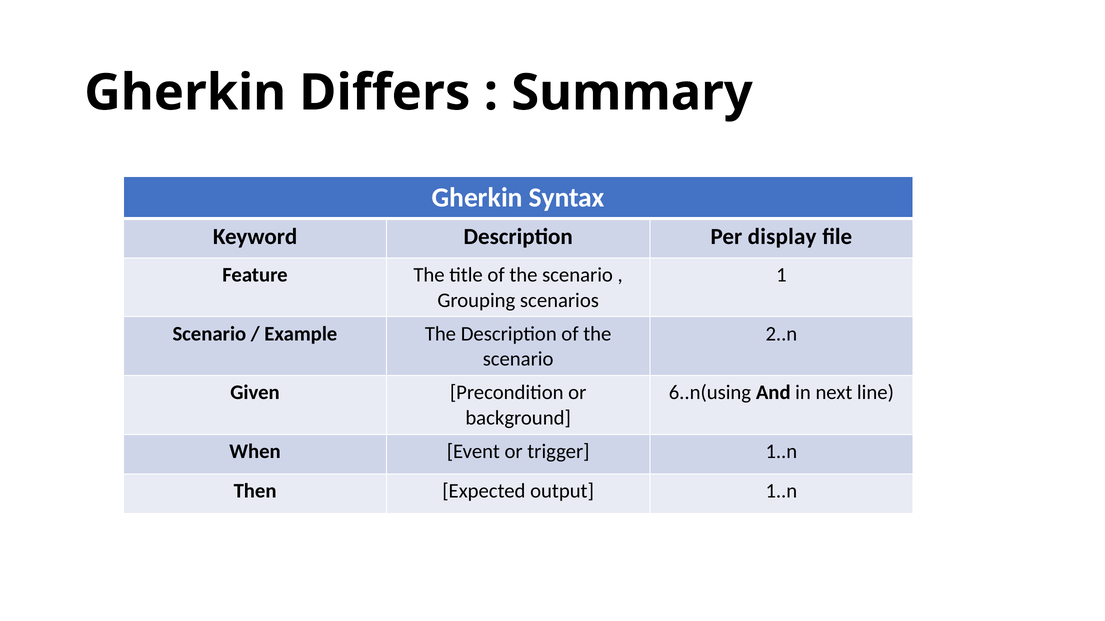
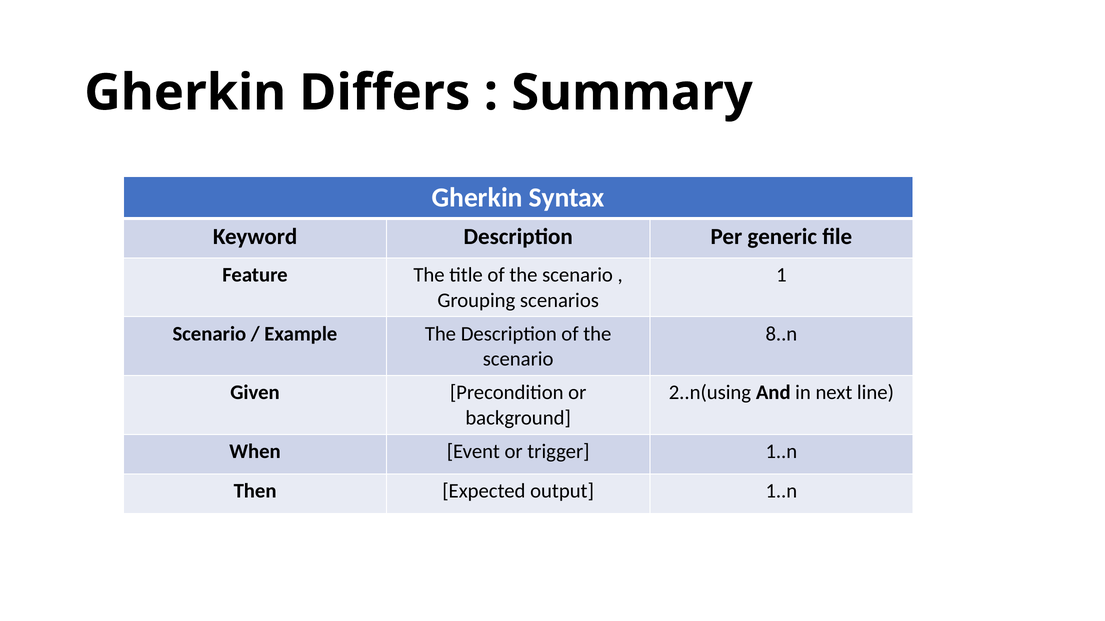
display: display -> generic (782, 237)
2..n: 2..n -> 8..n (781, 334)
6..n(using: 6..n(using -> 2..n(using (710, 393)
